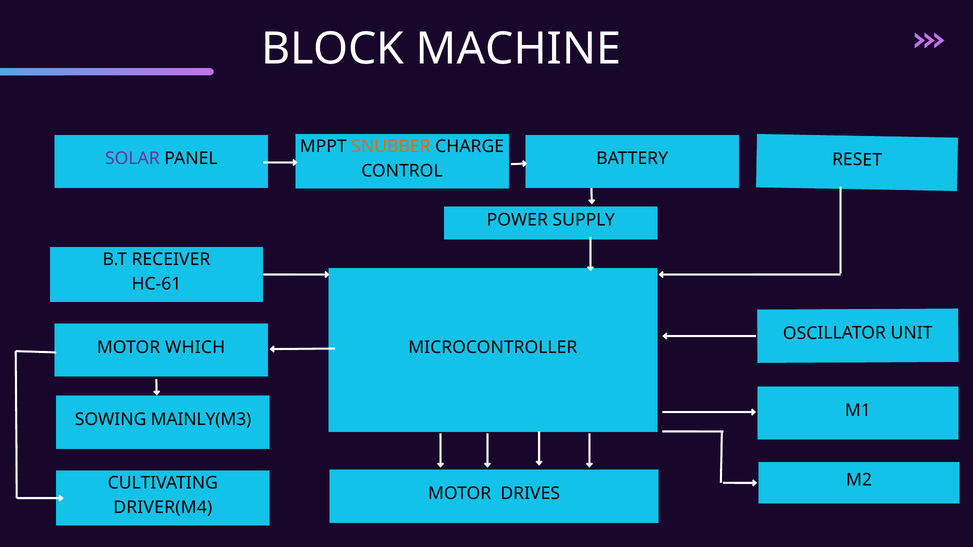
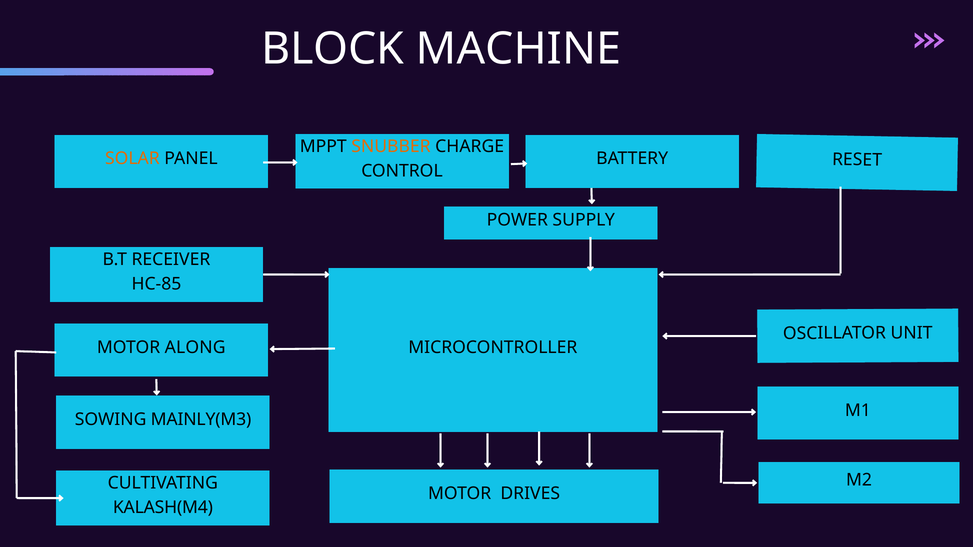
SOLAR colour: purple -> orange (132, 159)
HC-61: HC-61 -> HC-85 (156, 284)
WHICH: WHICH -> ALONG (195, 348)
DRIVER(M4: DRIVER(M4 -> KALASH(M4 (163, 508)
